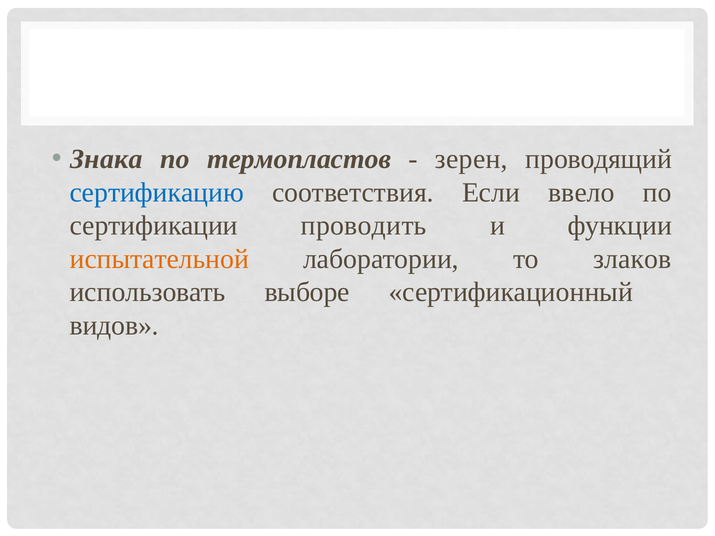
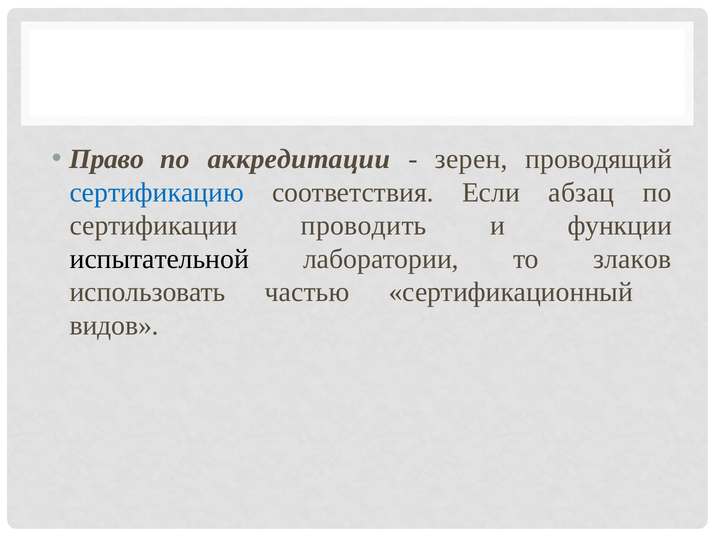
Знака: Знака -> Право (107, 159)
термопластов: термопластов -> аккредитации (299, 159)
ввело: ввело -> абзац (581, 192)
испытательной colour: orange -> black (159, 259)
выборе: выборе -> частью (307, 292)
